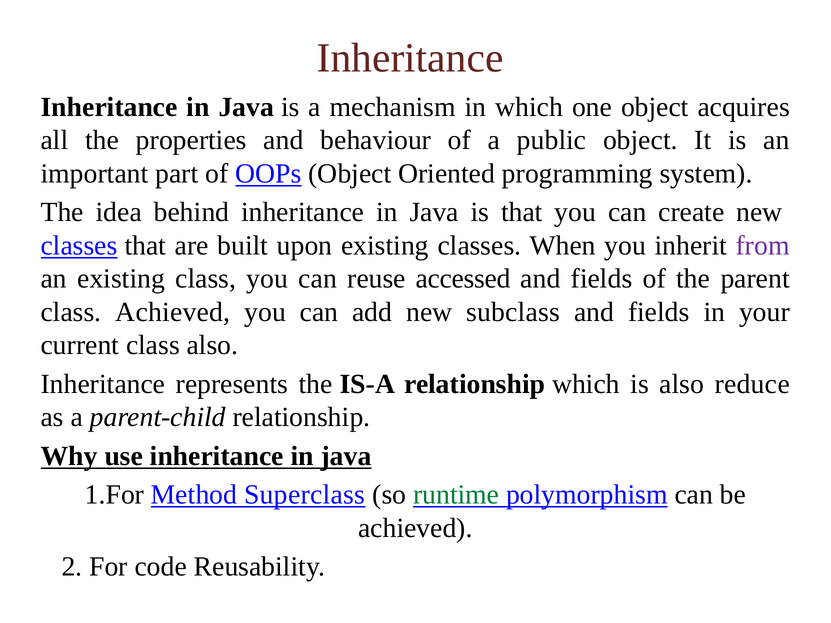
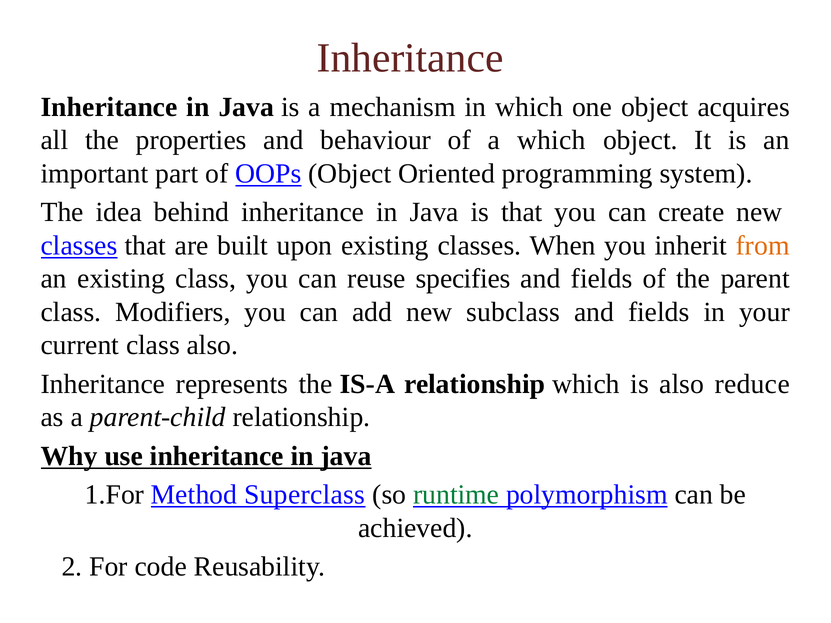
a public: public -> which (551, 140)
from colour: purple -> orange (763, 246)
accessed: accessed -> specifies (463, 279)
class Achieved: Achieved -> Modifiers (173, 312)
